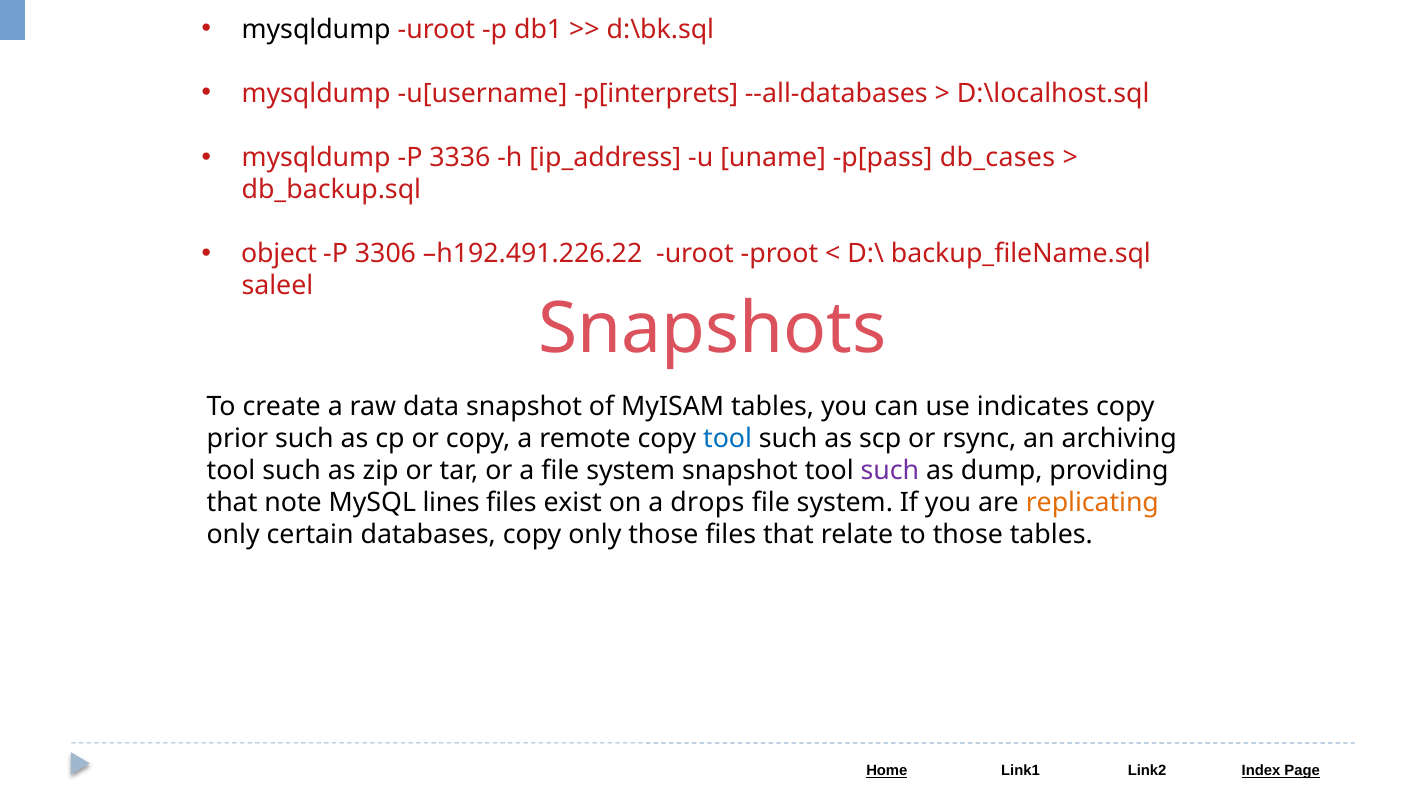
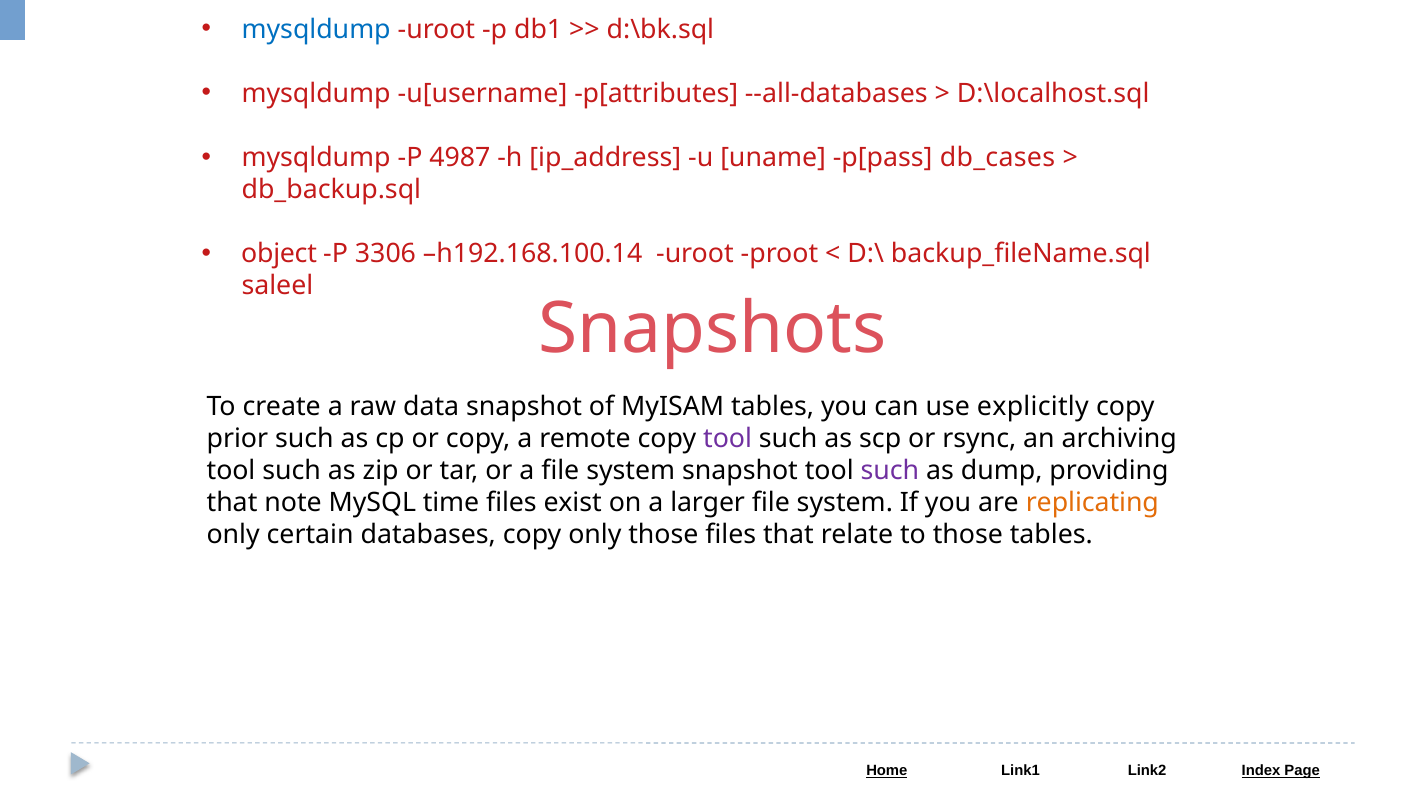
mysqldump colour: black -> blue (316, 29)
p[interprets: p[interprets -> p[attributes (656, 94)
3336: 3336 -> 4987 (460, 158)
h192.491.226.22: h192.491.226.22 -> h192.168.100.14 (533, 254)
indicates: indicates -> explicitly (1033, 406)
tool colour: blue -> purple (728, 438)
lines: lines -> time (451, 503)
drops: drops -> larger (708, 503)
